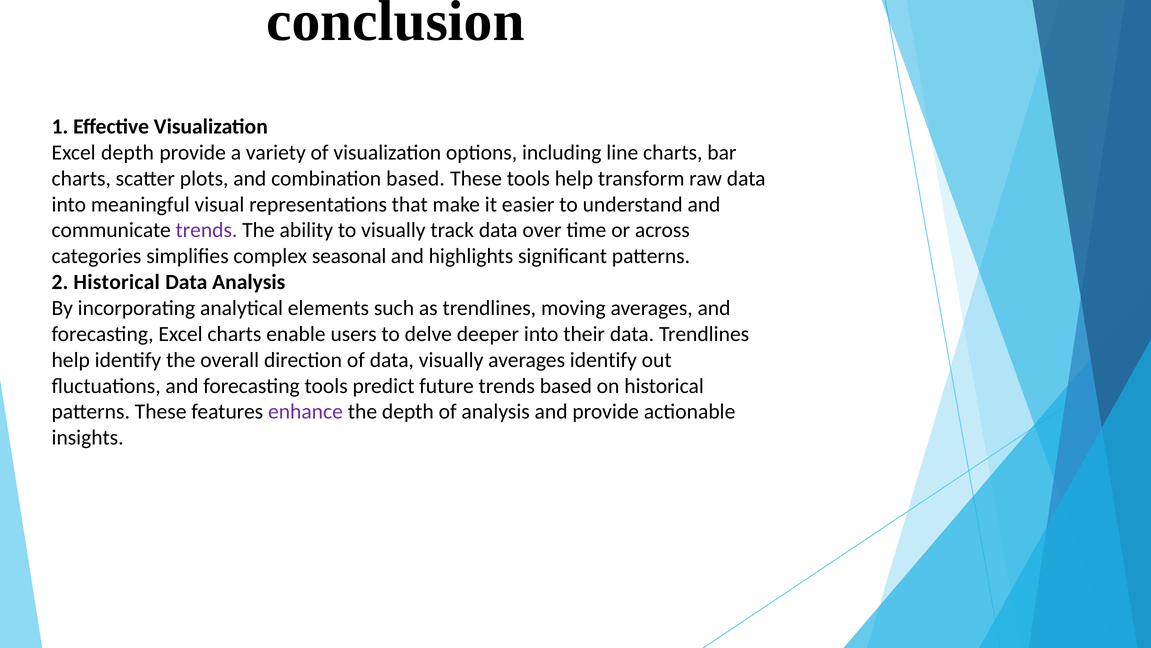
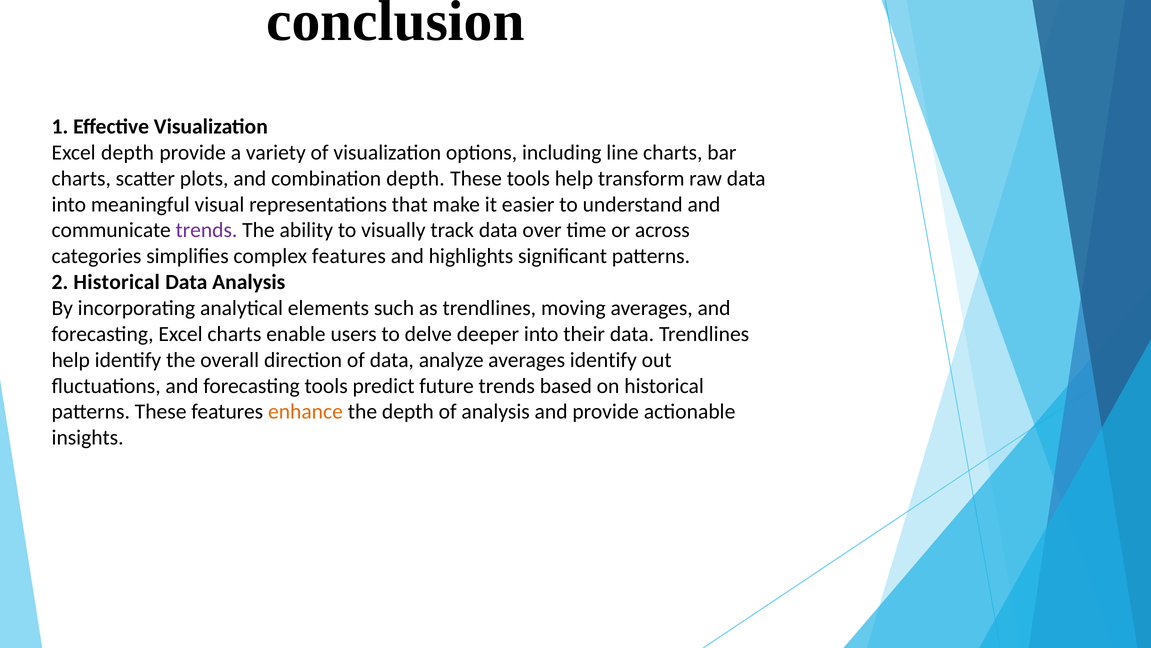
combination based: based -> depth (416, 178)
complex seasonal: seasonal -> features (349, 256)
data visually: visually -> analyze (451, 360)
enhance colour: purple -> orange (305, 411)
